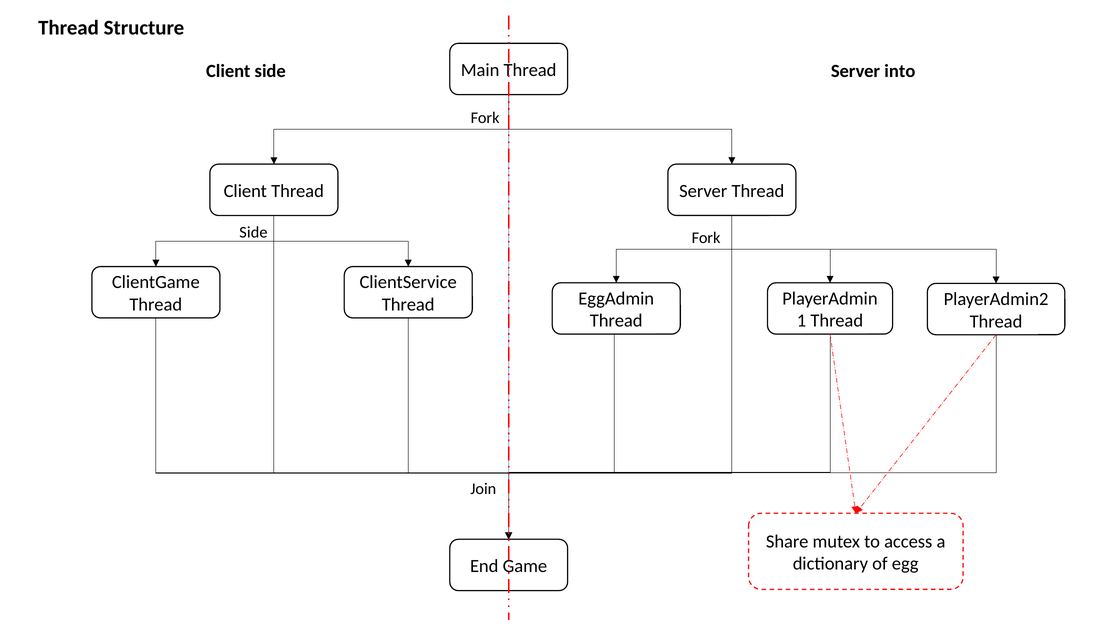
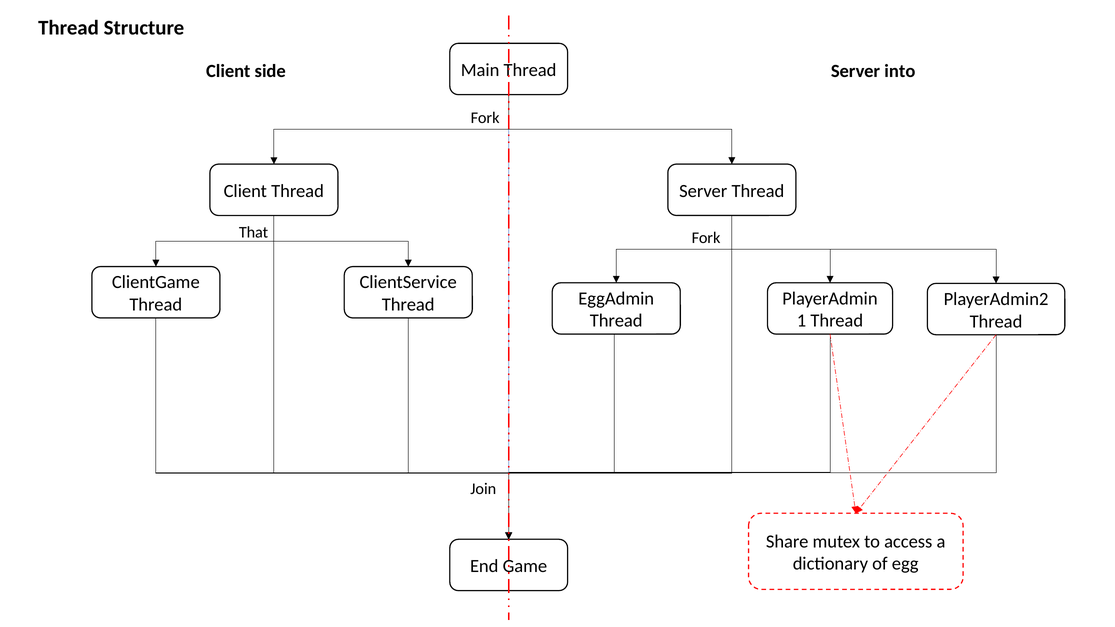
Side: Side -> That (254, 232)
